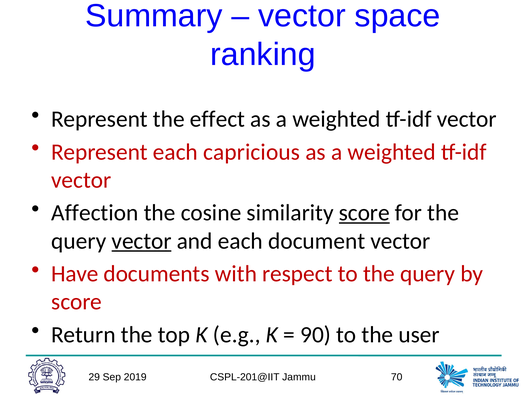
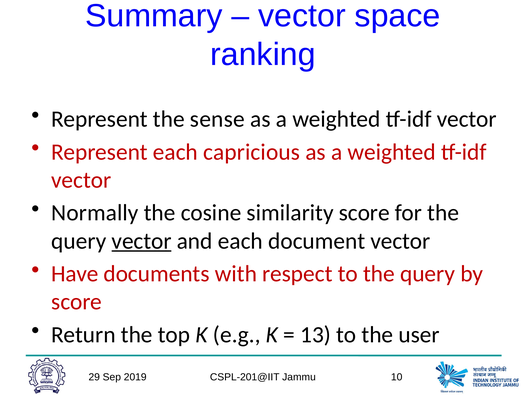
effect: effect -> sense (217, 119)
Affection: Affection -> Normally (95, 213)
score underline: present -> none (364, 213)
90: 90 -> 13 (316, 334)
70: 70 -> 10 (397, 377)
